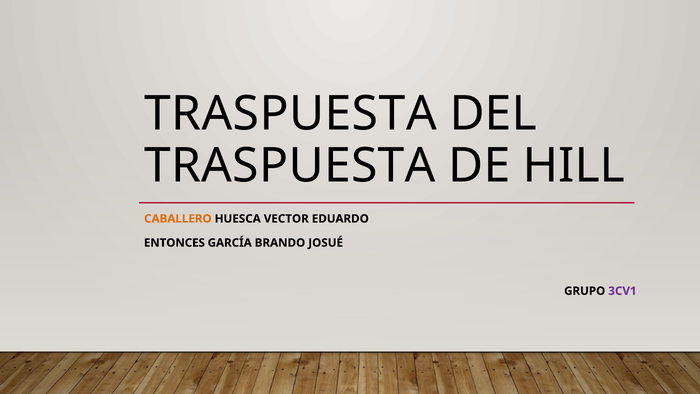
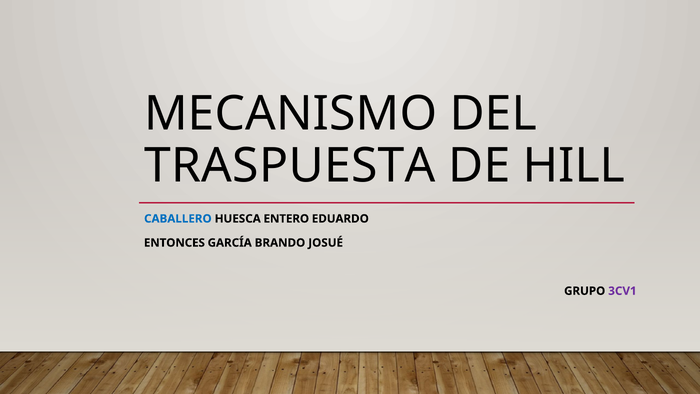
TRASPUESTA: TRASPUESTA -> MECANISMO (291, 114)
CABALLERO colour: orange -> blue (178, 219)
VECTOR: VECTOR -> ENTERO (286, 219)
